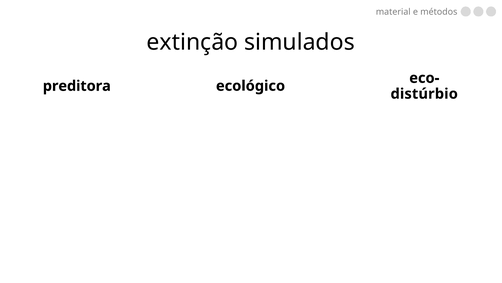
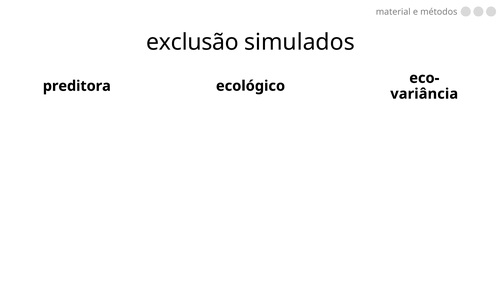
extinção: extinção -> exclusão (193, 42)
distúrbio: distúrbio -> variância (424, 94)
